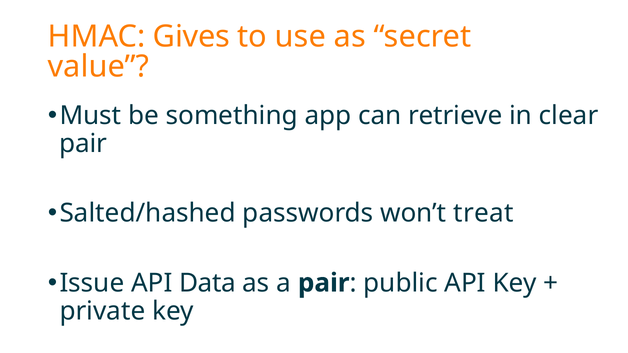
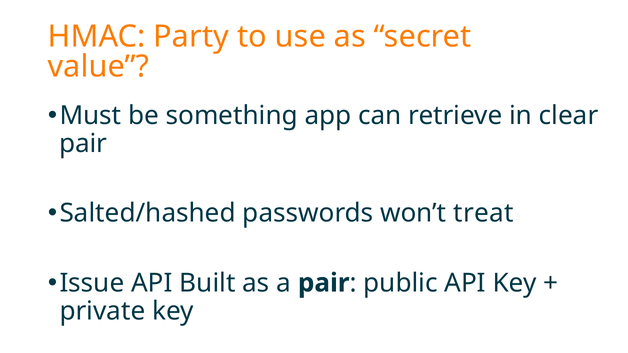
Gives: Gives -> Party (191, 37)
Data: Data -> Built (207, 283)
